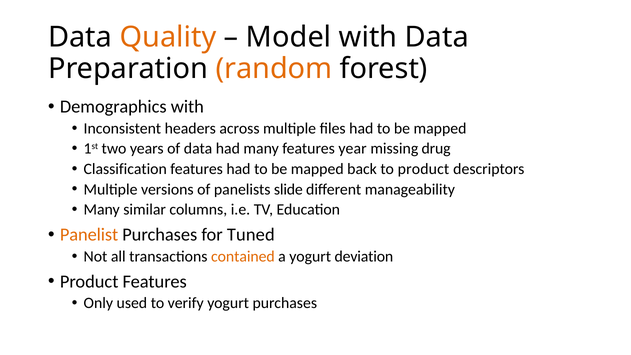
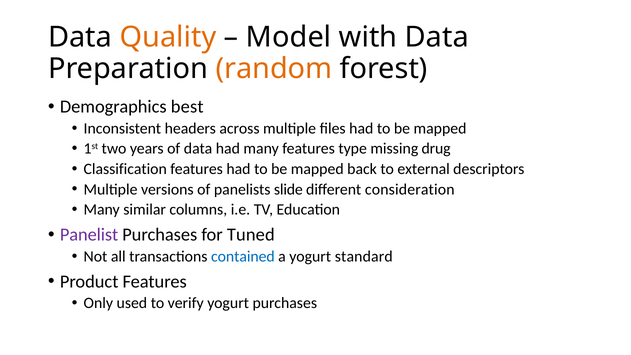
Demographics with: with -> best (187, 107)
year: year -> type (353, 149)
to product: product -> external (424, 169)
manageability: manageability -> consideration (410, 189)
Panelist colour: orange -> purple (89, 235)
contained colour: orange -> blue (243, 256)
deviation: deviation -> standard (364, 256)
